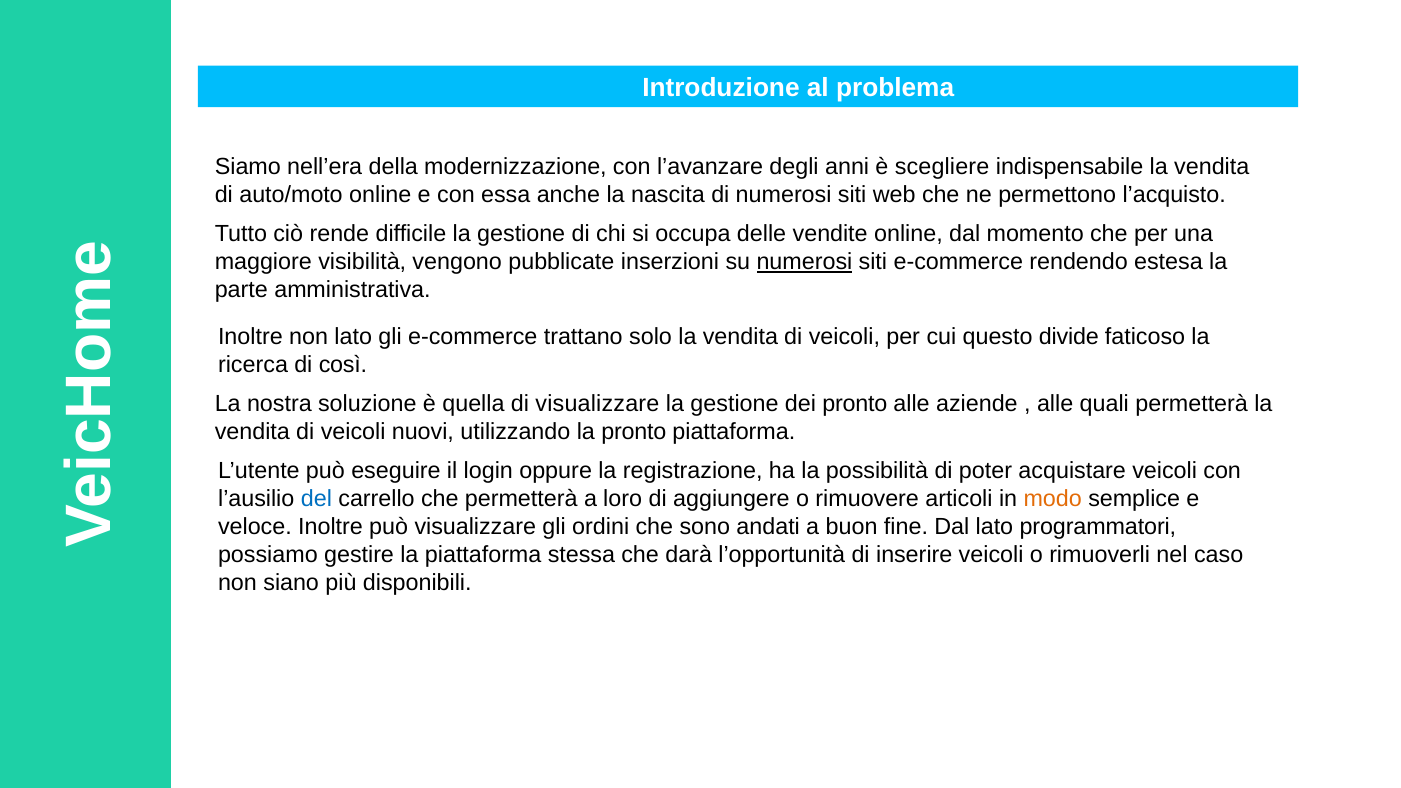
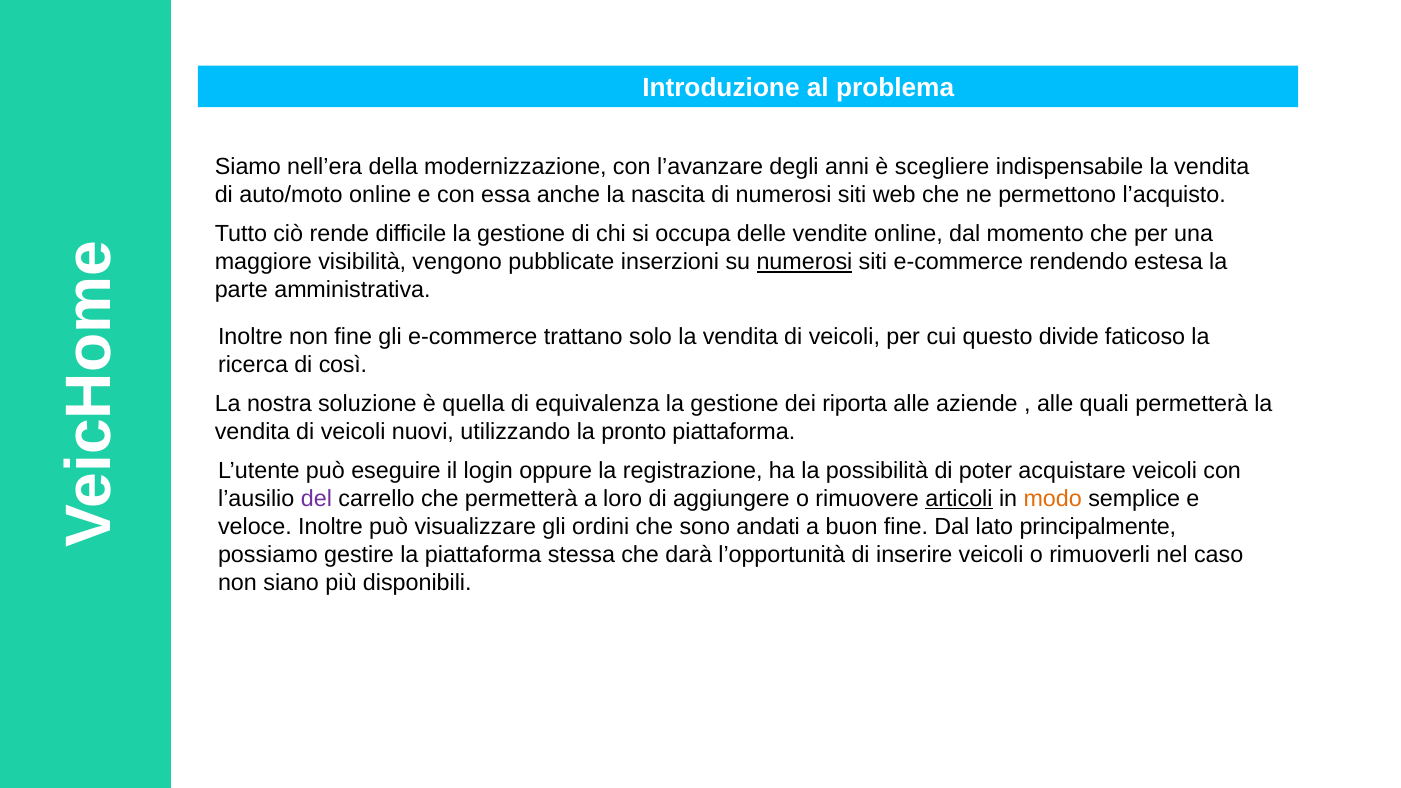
non lato: lato -> fine (353, 337)
di visualizzare: visualizzare -> equivalenza (598, 403)
dei pronto: pronto -> riporta (855, 403)
del colour: blue -> purple (316, 499)
articoli underline: none -> present (959, 499)
programmatori: programmatori -> principalmente (1098, 527)
